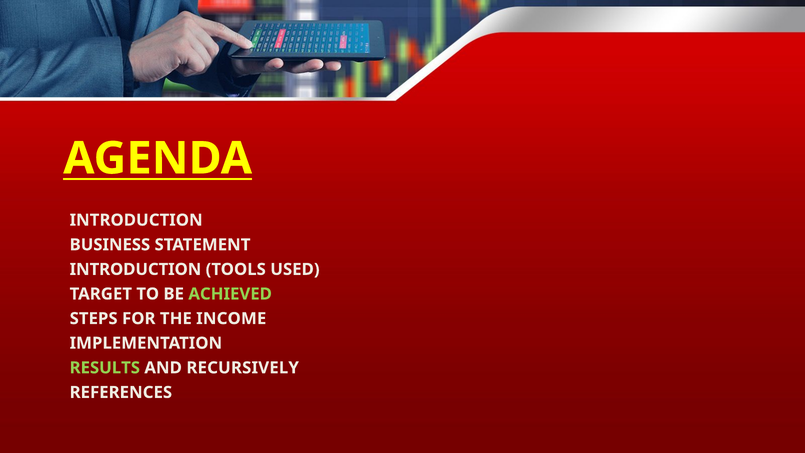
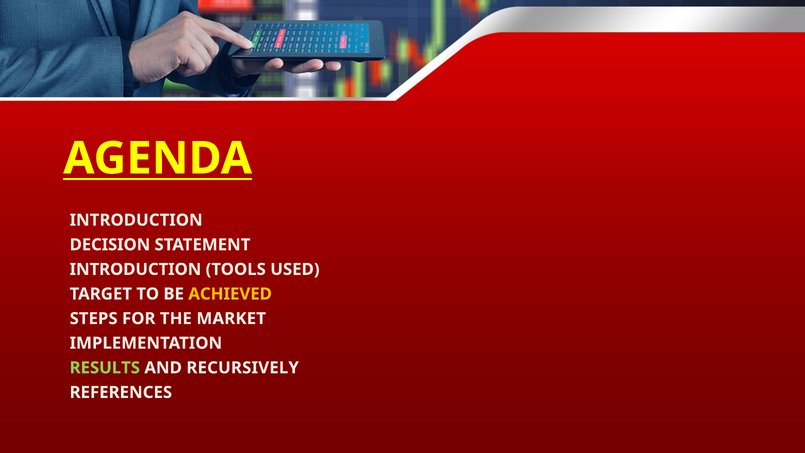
BUSINESS: BUSINESS -> DECISION (110, 245)
ACHIEVED colour: light green -> yellow (230, 294)
INCOME: INCOME -> MARKET (231, 318)
